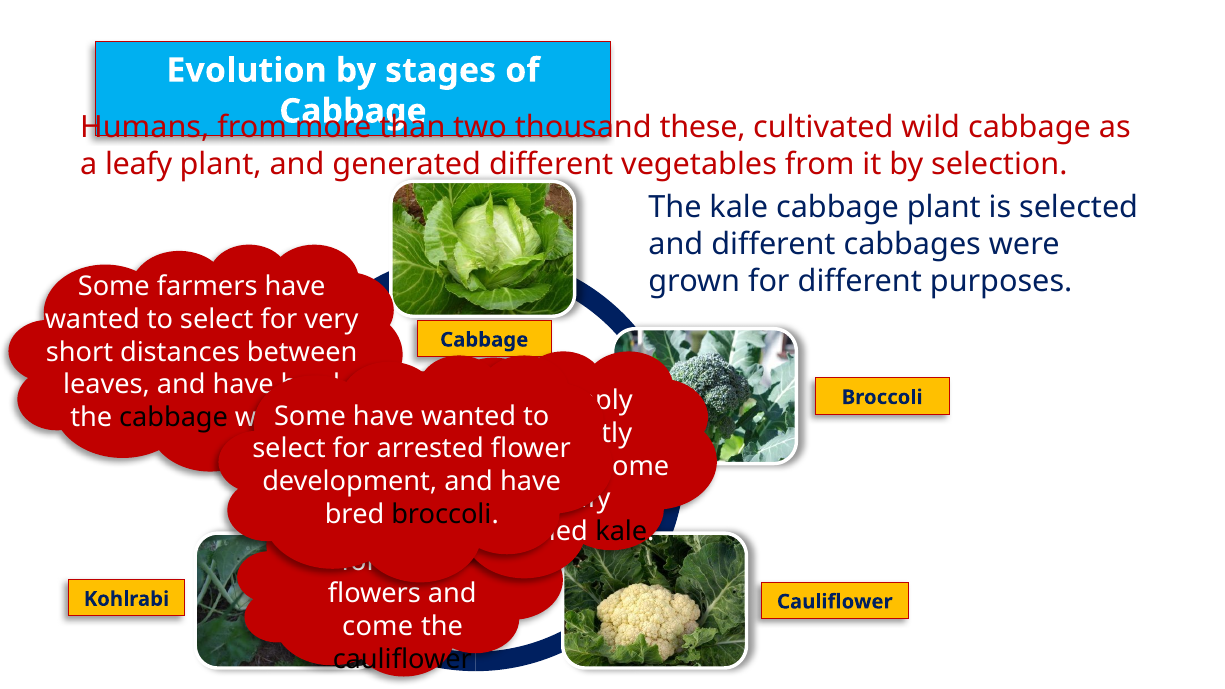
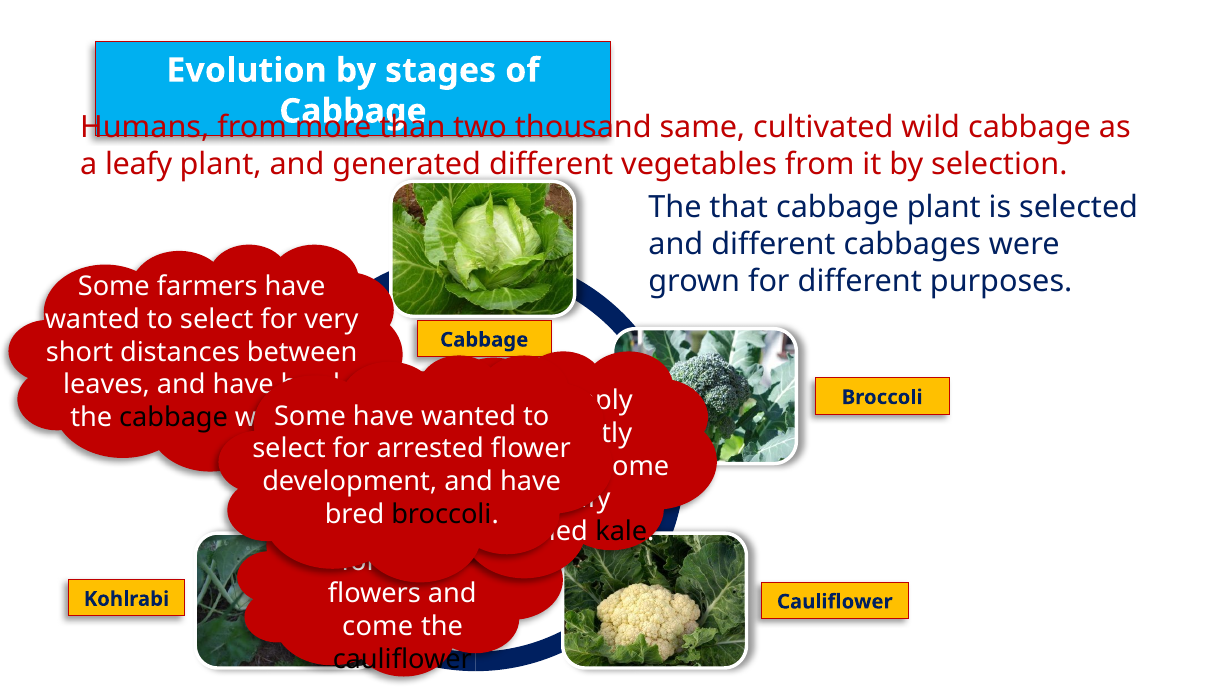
these: these -> same (702, 127)
The kale: kale -> that (739, 208)
